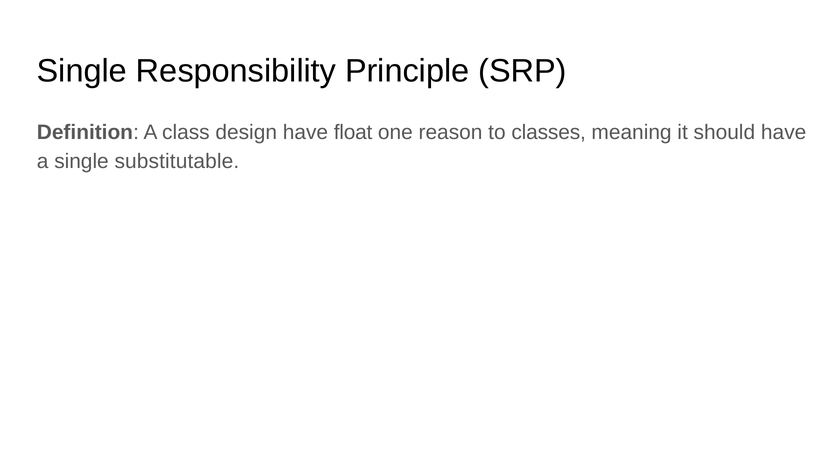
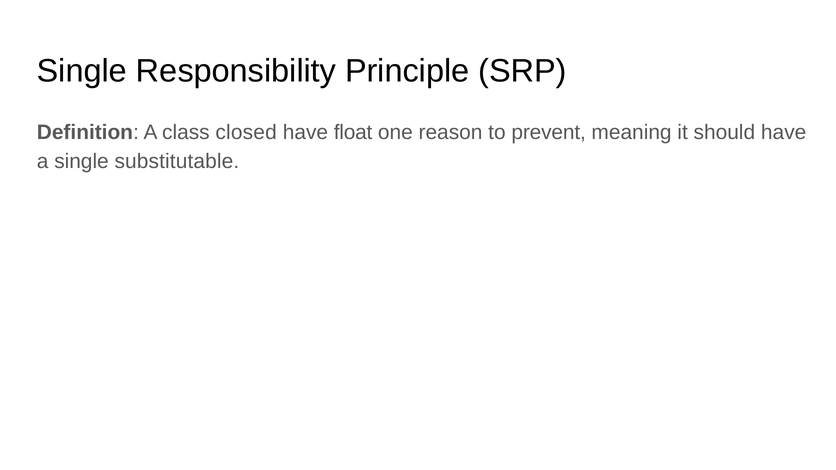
design: design -> closed (246, 132)
classes: classes -> prevent (549, 132)
